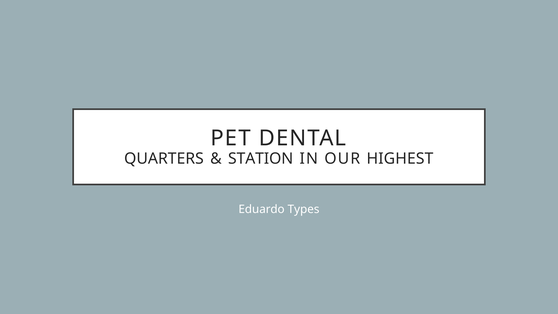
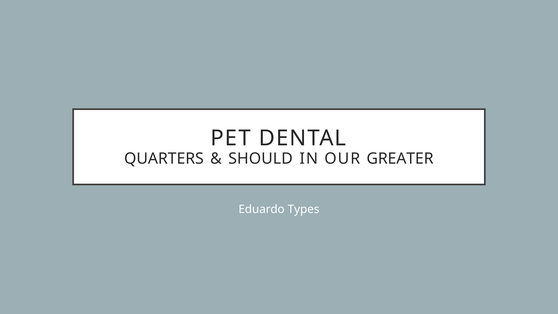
STATION: STATION -> SHOULD (261, 159)
HIGHEST: HIGHEST -> GREATER (400, 159)
